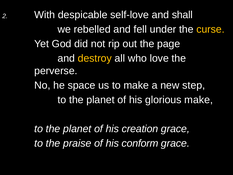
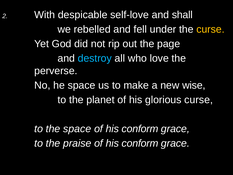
destroy colour: yellow -> light blue (95, 58)
step: step -> wise (194, 85)
glorious make: make -> curse (199, 100)
planet: planet -> space (77, 129)
creation: creation -> conform (140, 129)
